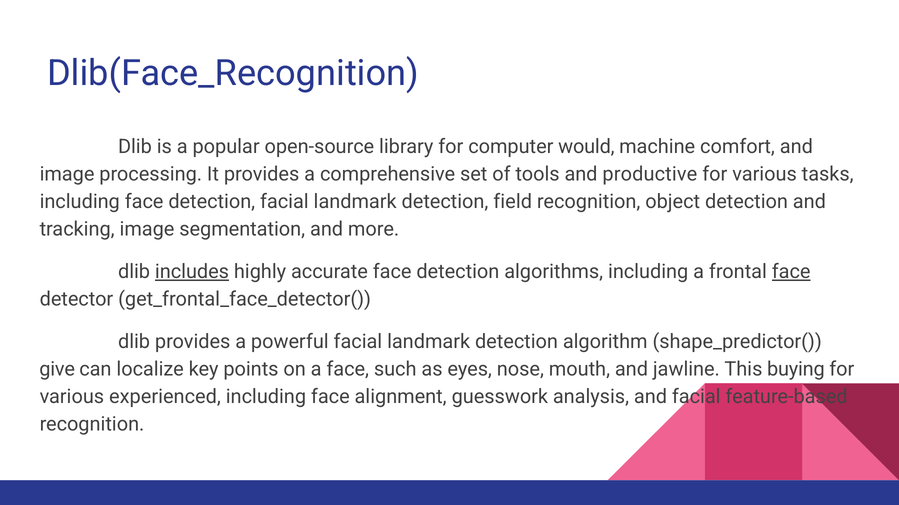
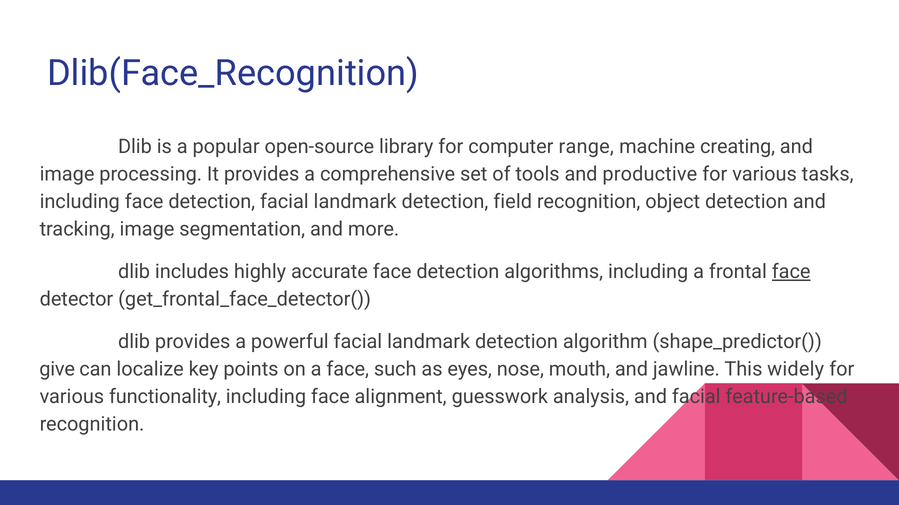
would: would -> range (586, 147)
comfort: comfort -> creating (738, 147)
includes underline: present -> none (192, 272)
buying: buying -> widely (796, 370)
experienced: experienced -> functionality (165, 397)
